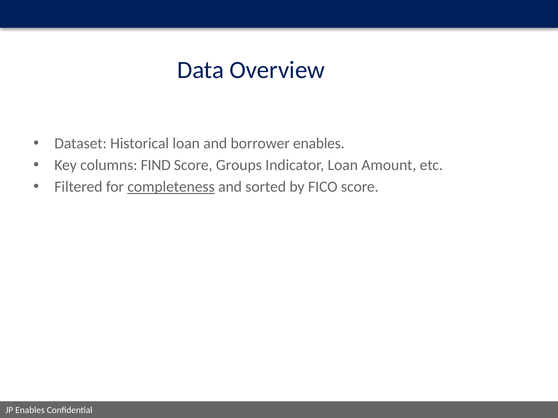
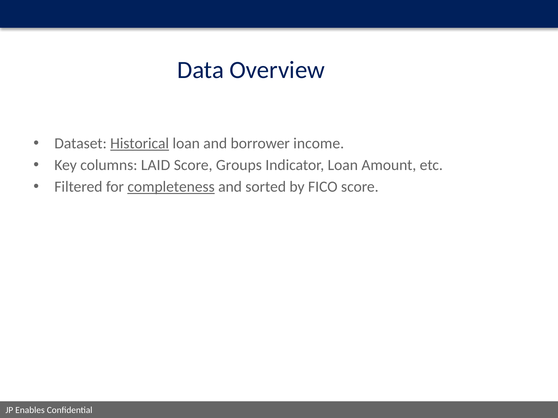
Historical underline: none -> present (140, 144)
borrower enables: enables -> income (319, 144)
FIND: FIND -> LAID (156, 165)
